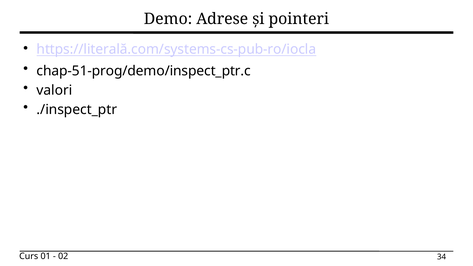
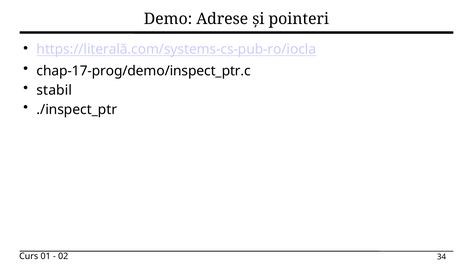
chap-51-prog/demo/inspect_ptr.c: chap-51-prog/demo/inspect_ptr.c -> chap-17-prog/demo/inspect_ptr.c (144, 71)
valori: valori -> stabil (54, 90)
